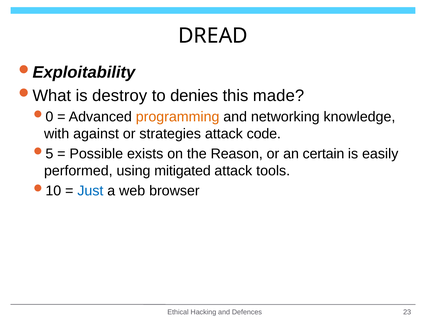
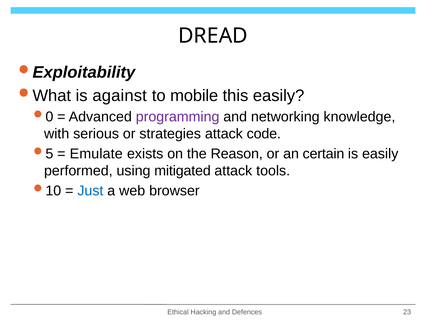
destroy: destroy -> against (120, 95)
denies: denies -> mobile (194, 95)
this made: made -> easily (279, 95)
programming colour: orange -> purple (178, 117)
against: against -> serious (96, 134)
Possible: Possible -> Emulate (96, 154)
